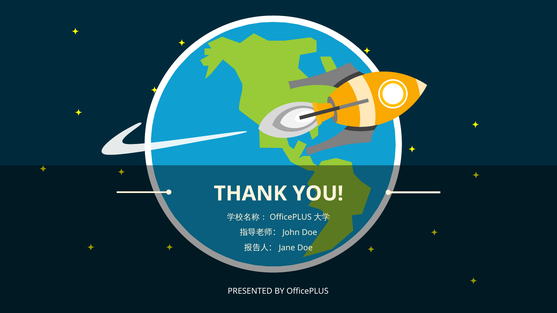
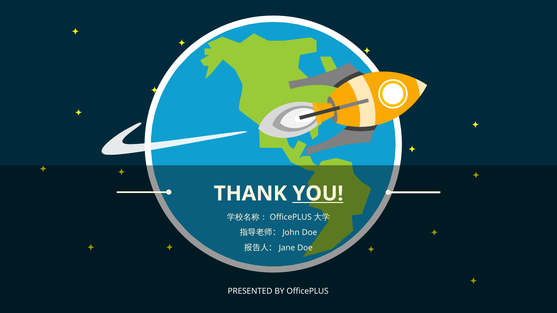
YOU underline: none -> present (318, 194)
